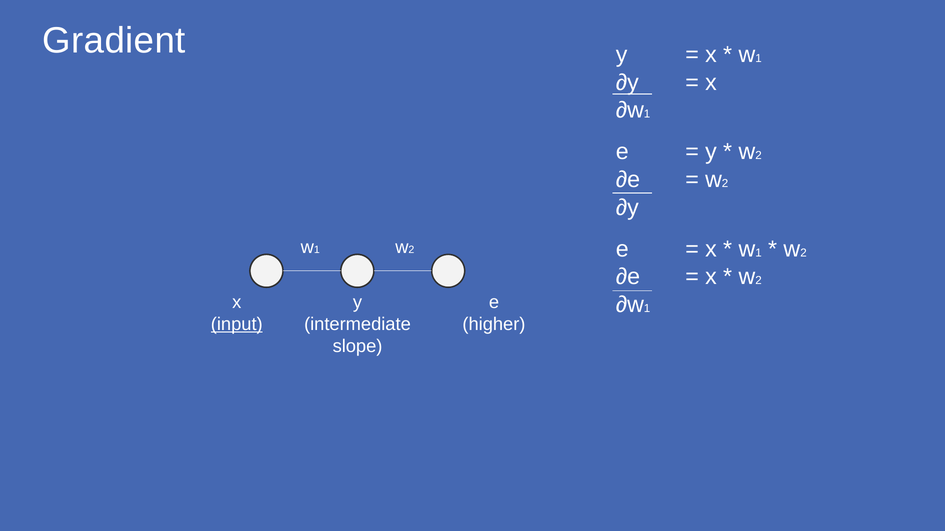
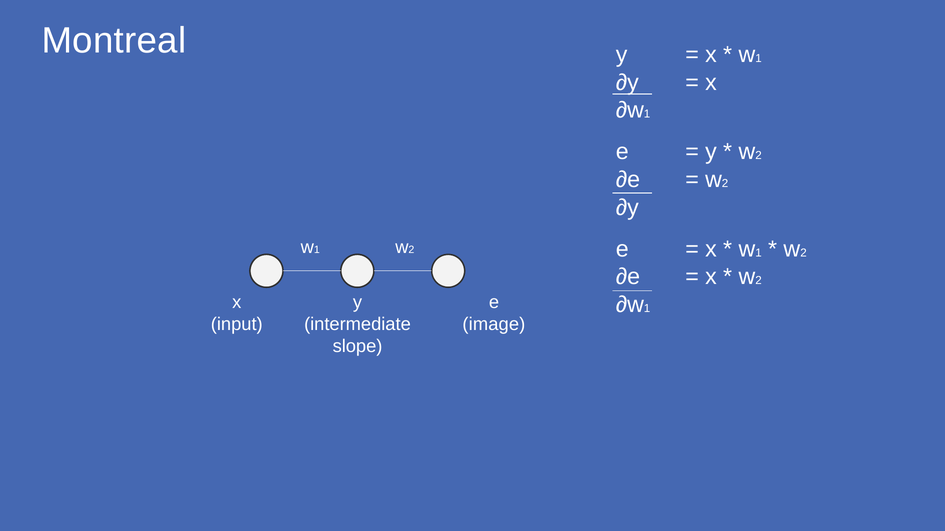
Gradient: Gradient -> Montreal (114, 41)
input underline: present -> none (237, 324)
higher: higher -> image (494, 324)
